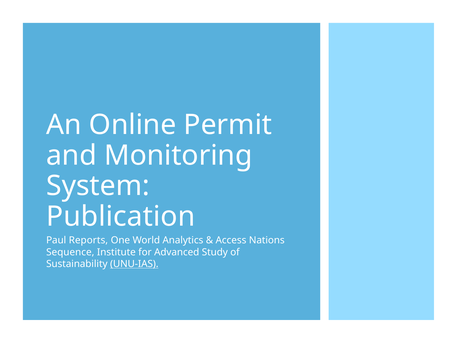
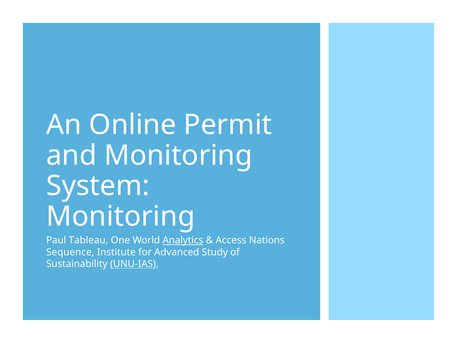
Publication: Publication -> Monitoring (121, 216)
Reports: Reports -> Tableau (88, 240)
Analytics underline: none -> present (183, 240)
